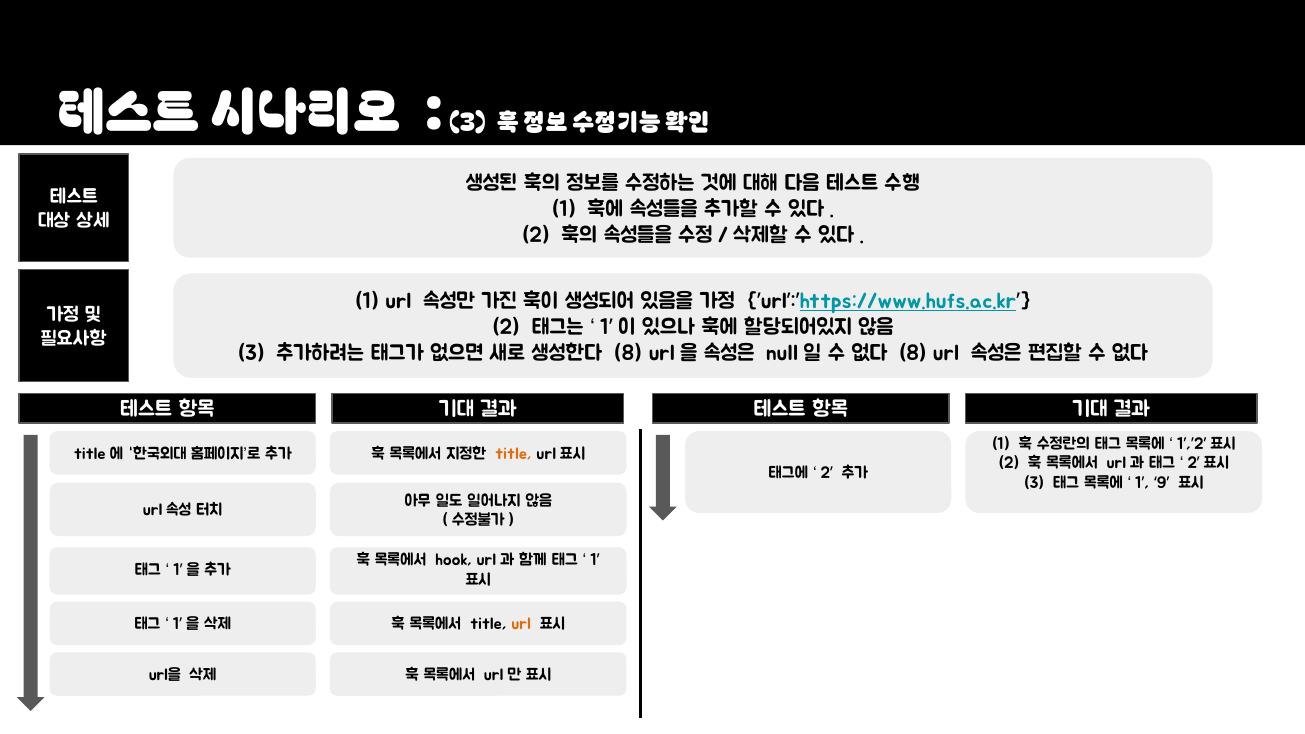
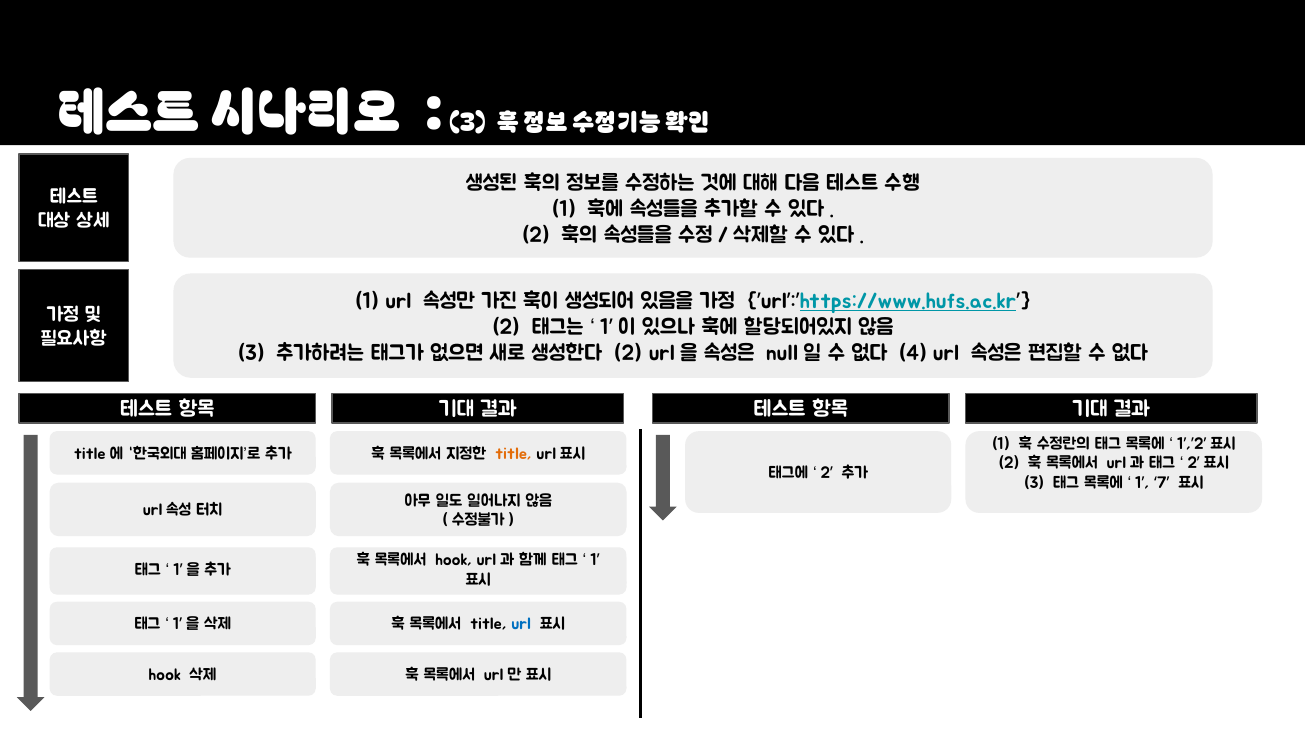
8: 8 -> 2 (628, 353)
8: 8 -> 4 (913, 353)
9: 9 -> 7 (1162, 483)
url colour: orange -> blue (521, 625)
url을: url을 -> hook (165, 675)
